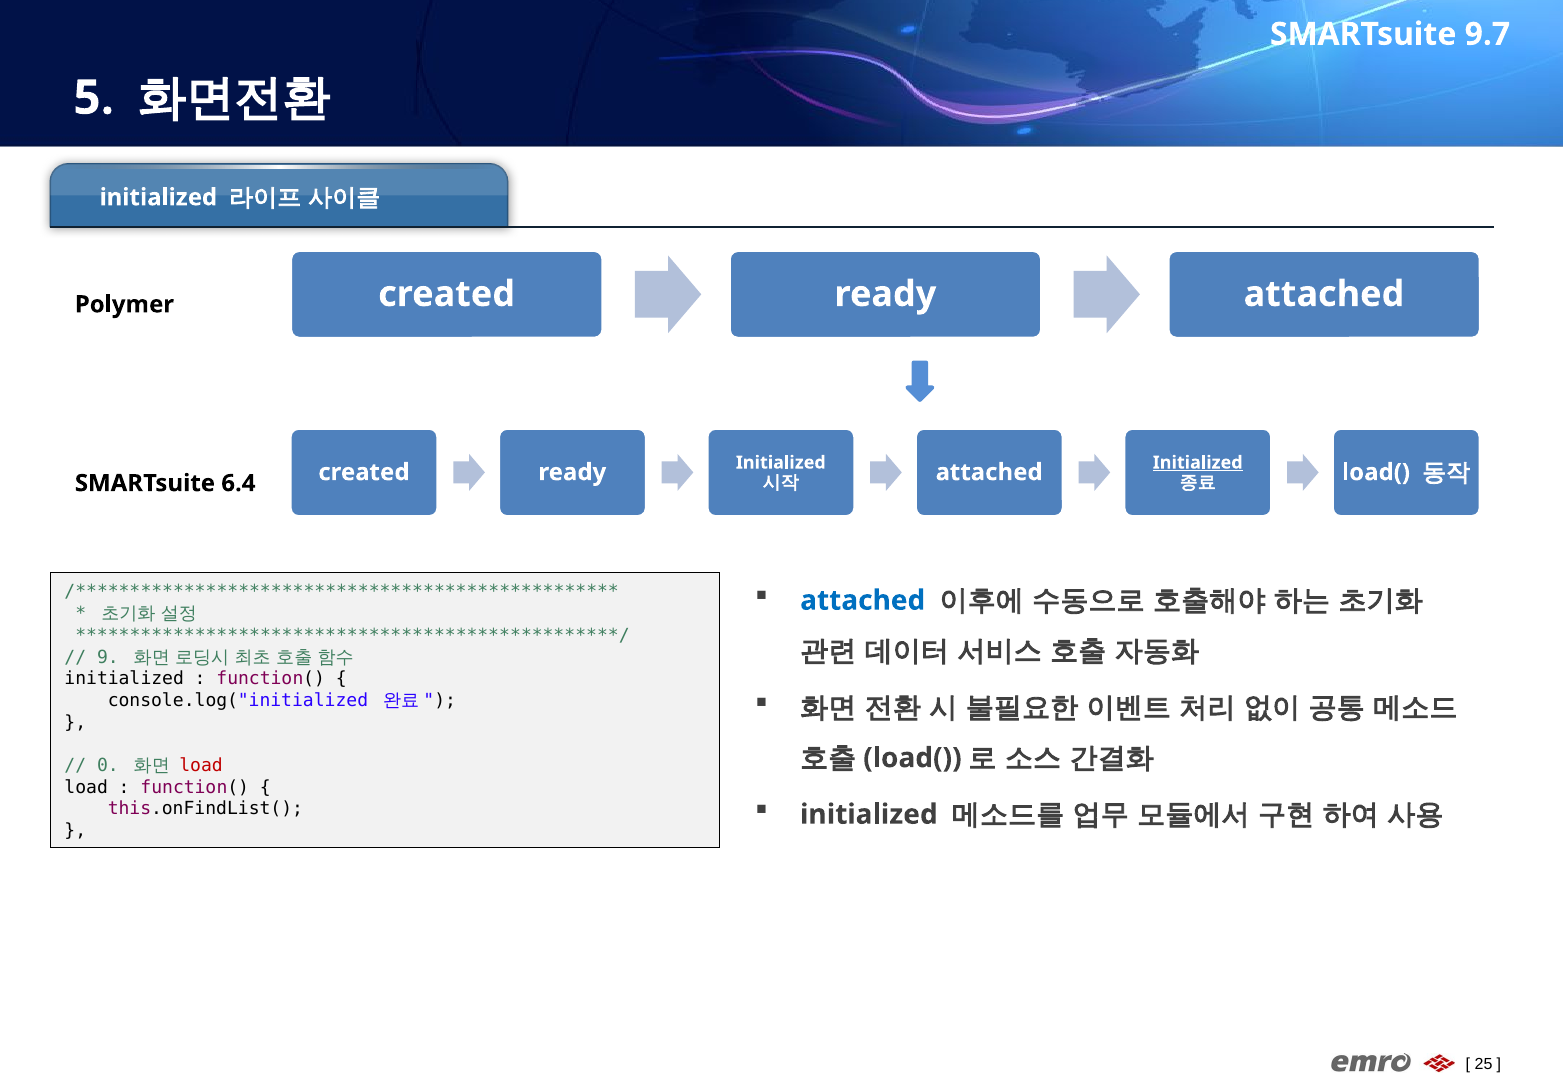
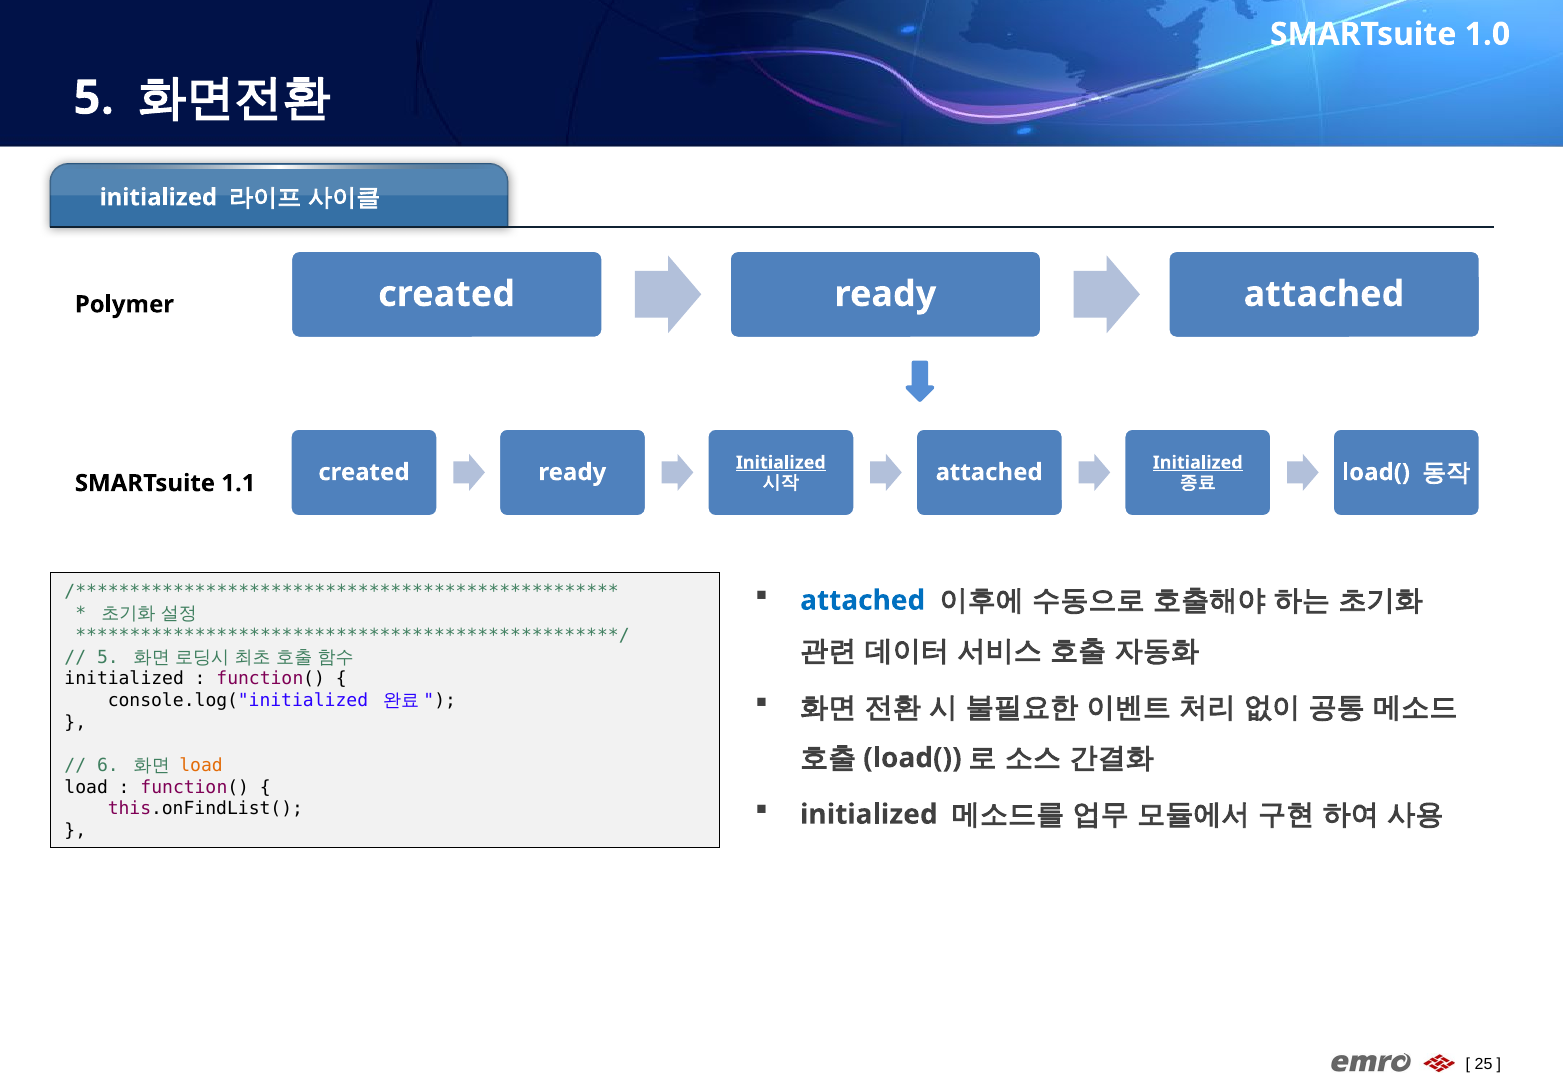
9.7: 9.7 -> 1.0 (1487, 34)
Initialized underline: none -> present (781, 463)
6.4: 6.4 -> 1.1 (238, 483)
9: 9 -> 5 (108, 657)
0: 0 -> 6 (108, 766)
load colour: red -> orange (201, 766)
